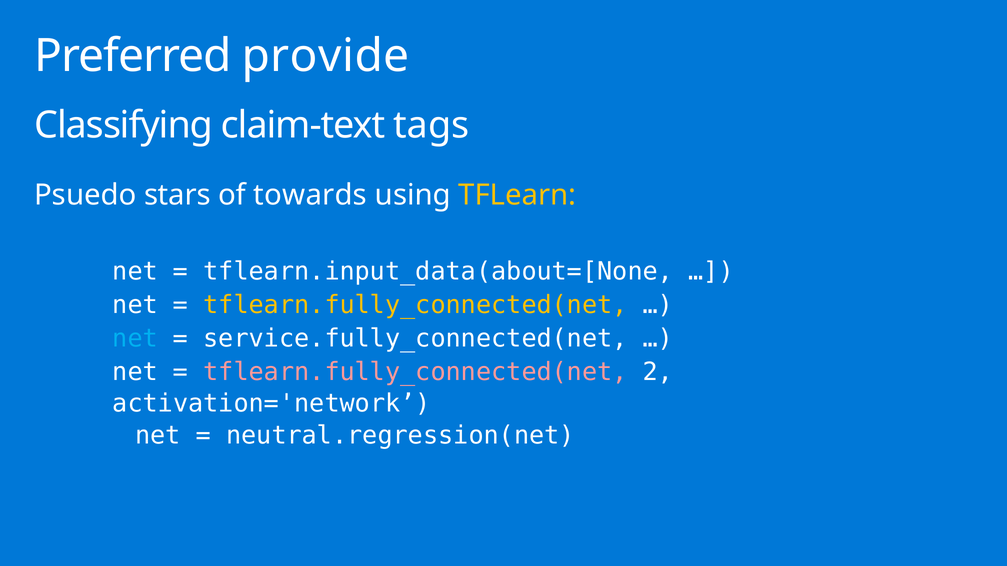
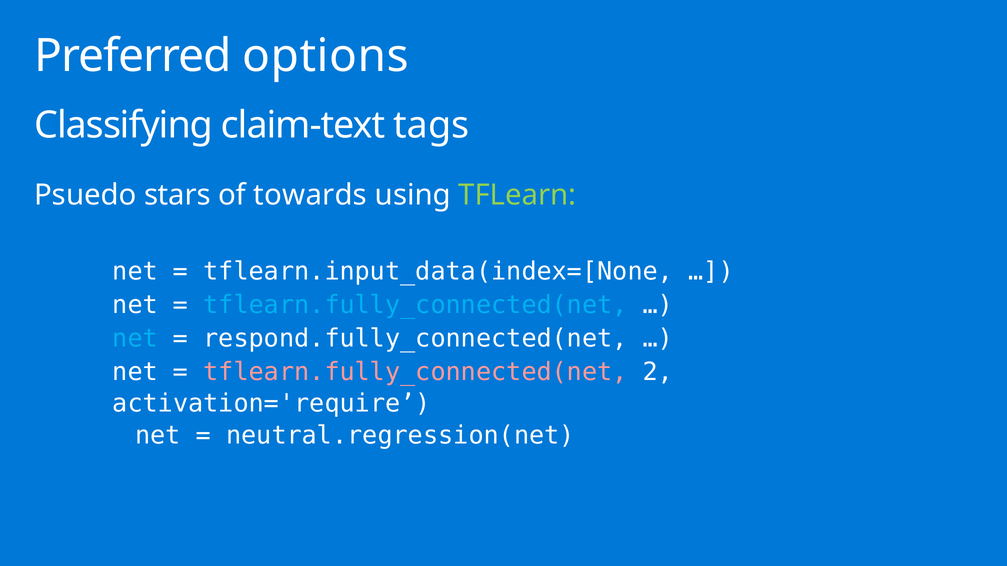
provide: provide -> options (326, 56)
TFLearn colour: yellow -> light green (517, 195)
tflearn.input_data(about=[None: tflearn.input_data(about=[None -> tflearn.input_data(index=[None (438, 272)
tflearn.fully_connected(net colour: yellow -> light blue (415, 305)
service.fully_connected(net: service.fully_connected(net -> respond.fully_connected(net (415, 339)
activation='network: activation='network -> activation='require (272, 404)
